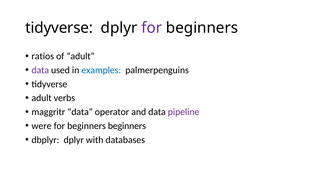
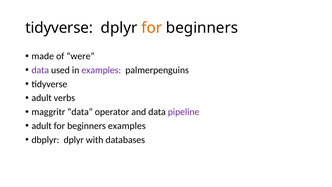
for colour: purple -> orange (152, 28)
ratios: ratios -> made (43, 56)
of adult: adult -> were (81, 56)
examples colour: blue -> purple (101, 70)
were: were -> adult (42, 126)
beginners beginners: beginners -> examples (127, 126)
